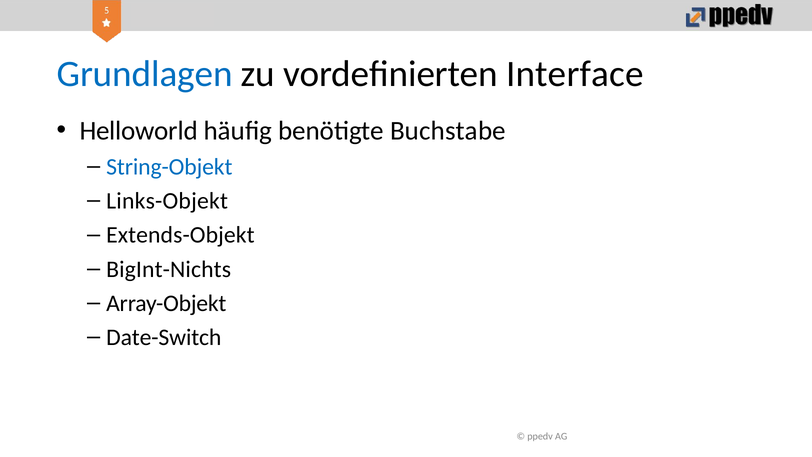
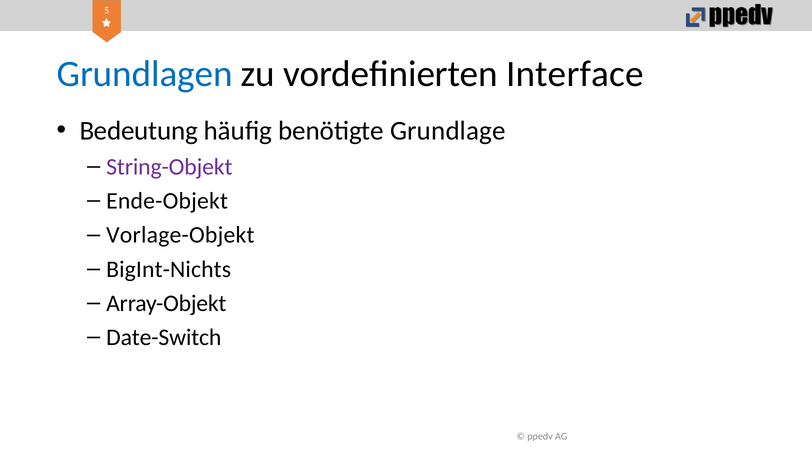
Helloworld: Helloworld -> Bedeutung (139, 131)
Buchstabe: Buchstabe -> Grundlage (448, 131)
String-Objekt colour: blue -> purple (169, 167)
Links-Objekt: Links-Objekt -> Ende-Objekt (167, 201)
Extends-Objekt: Extends-Objekt -> Vorlage-Objekt (180, 235)
